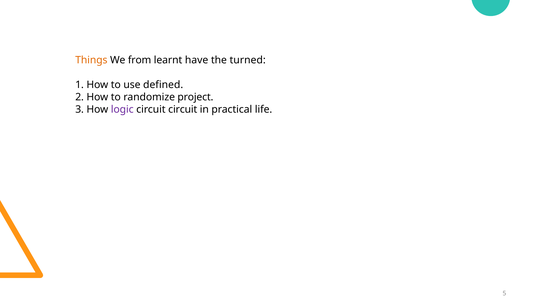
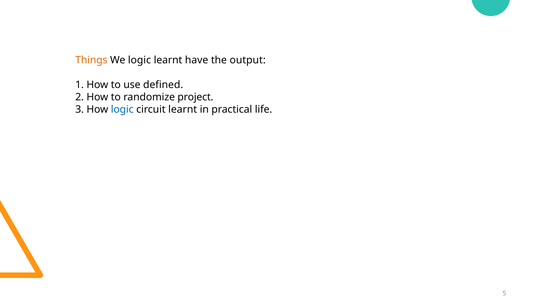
We from: from -> logic (140, 60)
turned: turned -> output (248, 60)
logic colour: purple -> blue (122, 110)
circuit circuit: circuit -> learnt (183, 110)
